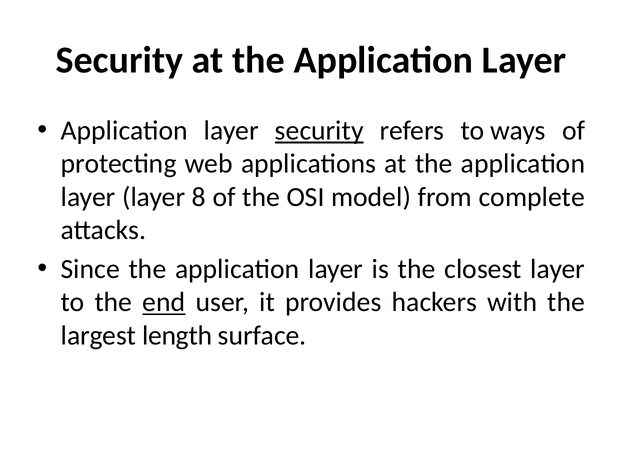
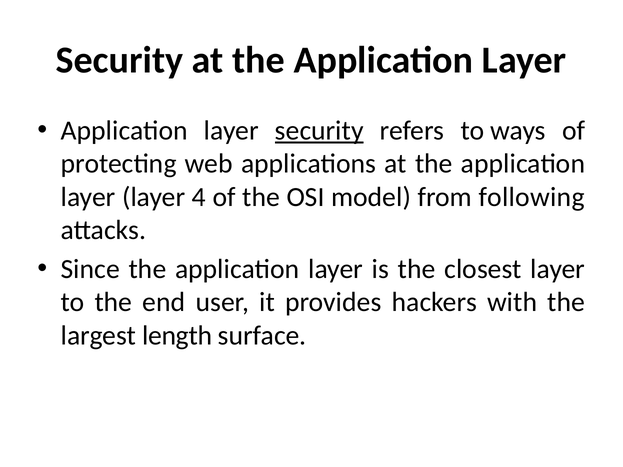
8: 8 -> 4 (199, 197)
complete: complete -> following (532, 197)
end underline: present -> none (164, 302)
